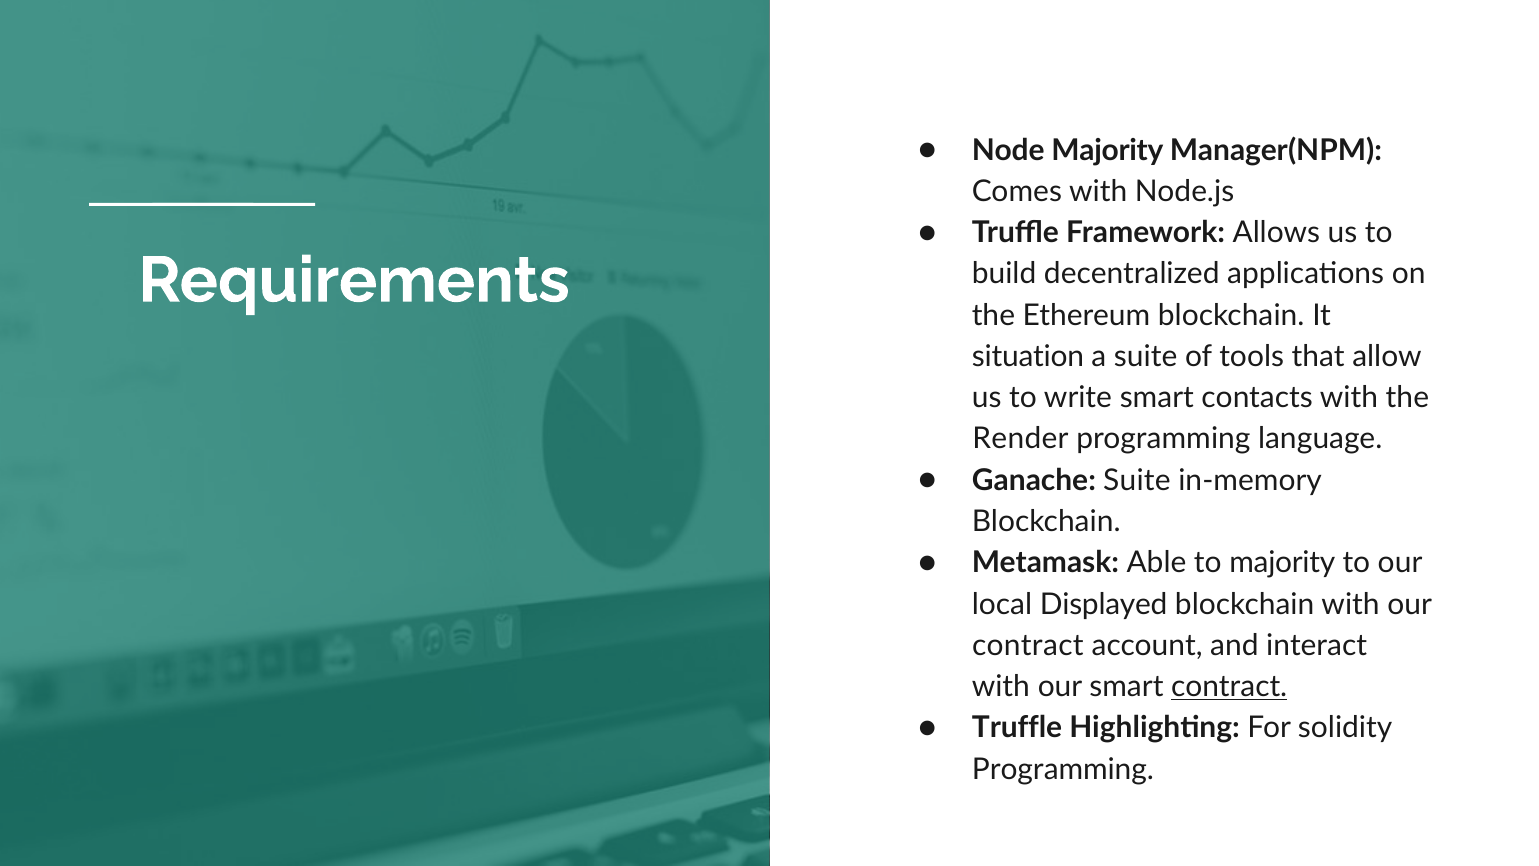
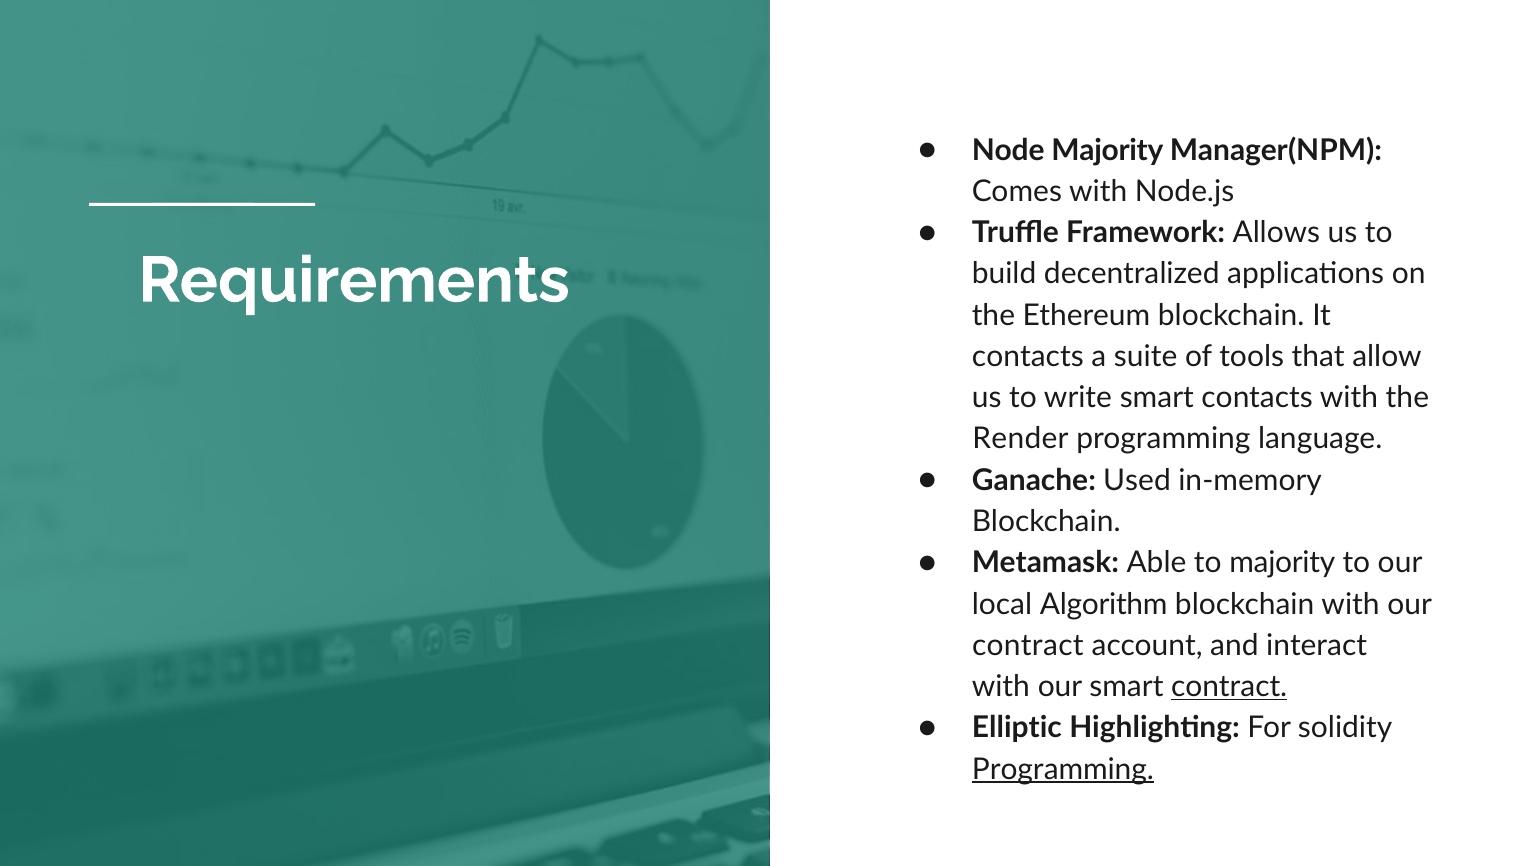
situation: situation -> contacts (1028, 356)
Ganache Suite: Suite -> Used (1137, 480)
Displayed: Displayed -> Algorithm (1104, 604)
Truffle: Truffle -> Elliptic (1017, 728)
Programming underline: none -> present (1063, 769)
